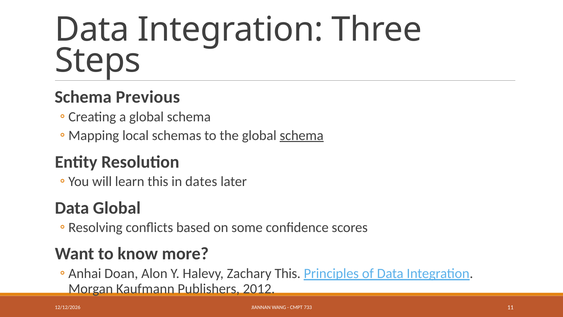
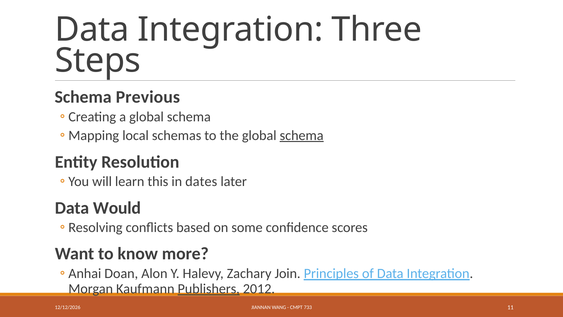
Data Global: Global -> Would (117, 208)
Zachary This: This -> Join (288, 273)
Publishers underline: none -> present (209, 289)
